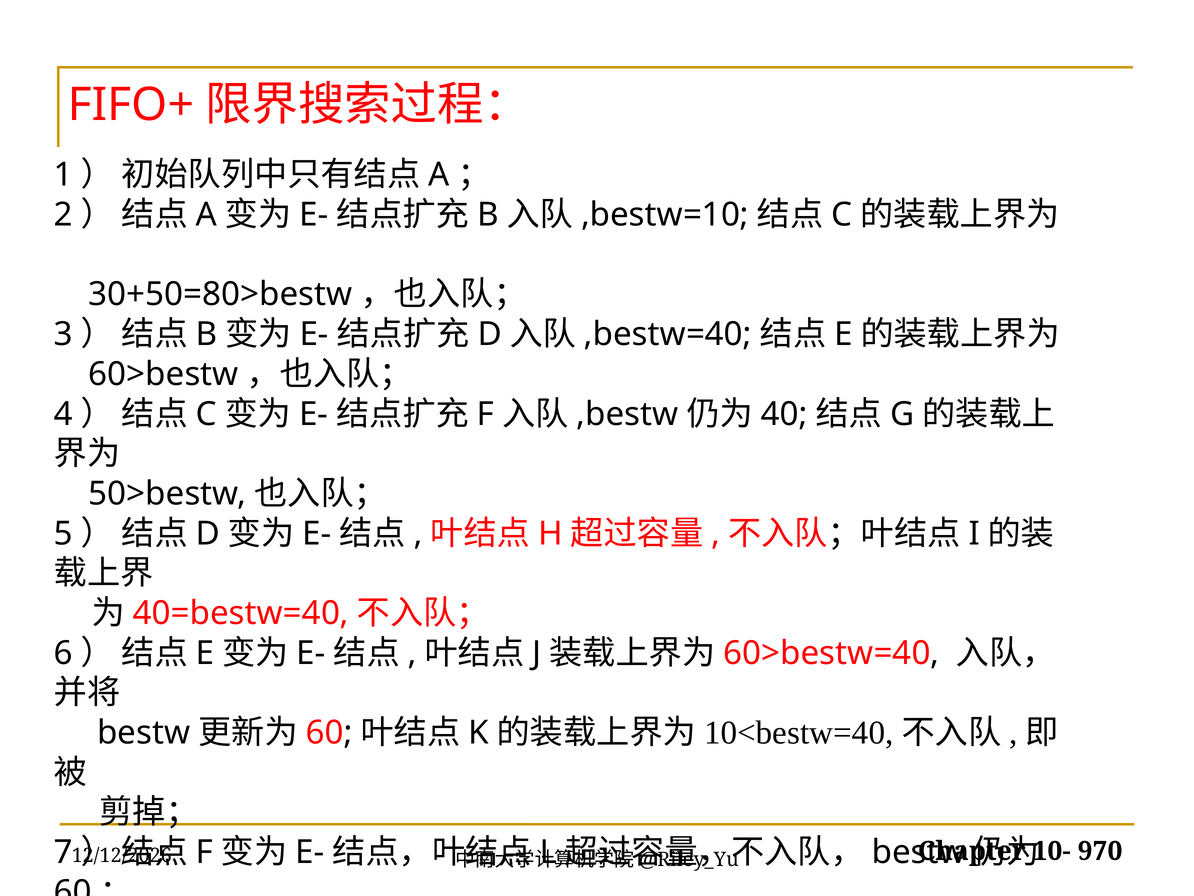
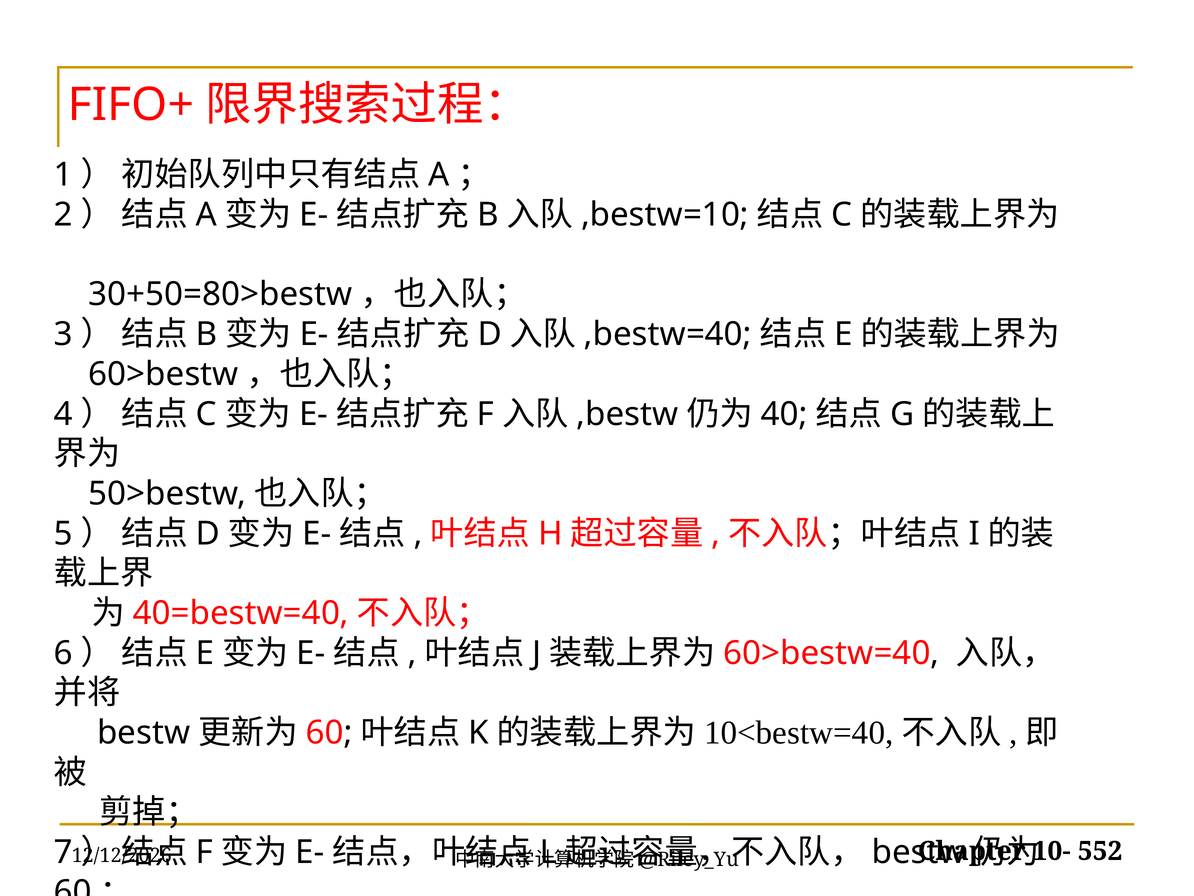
970: 970 -> 552 (1100, 851)
